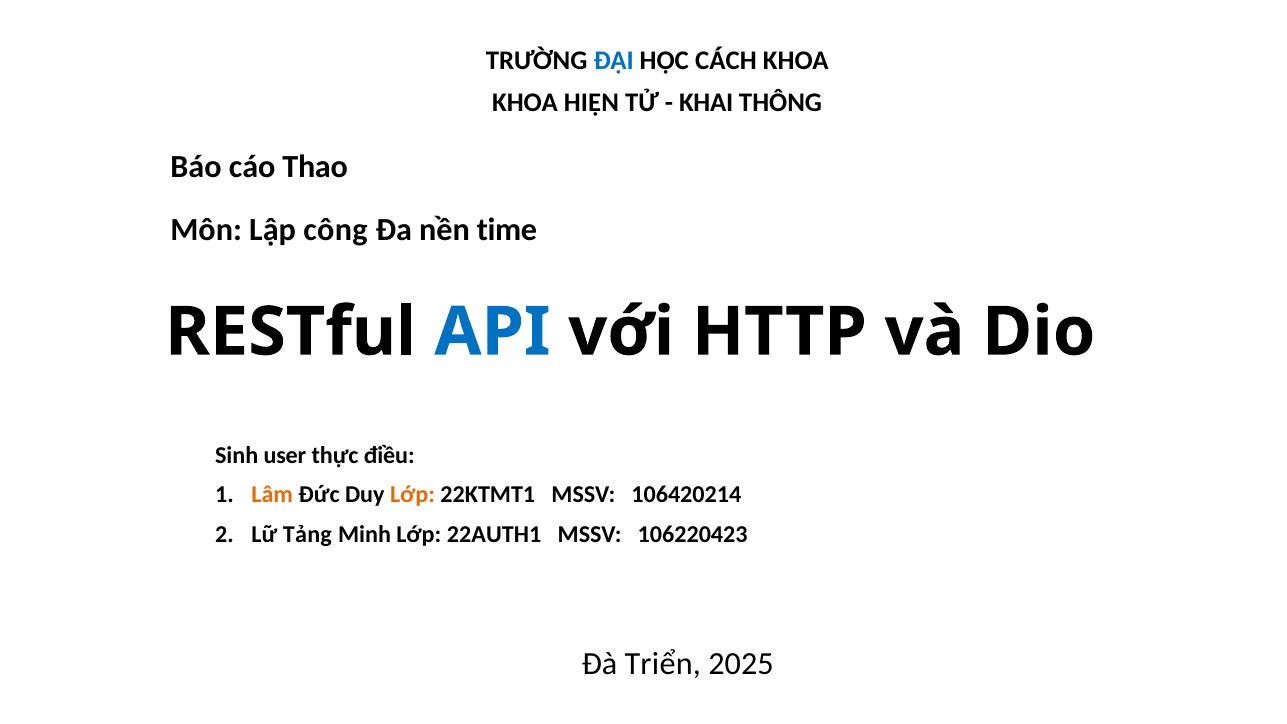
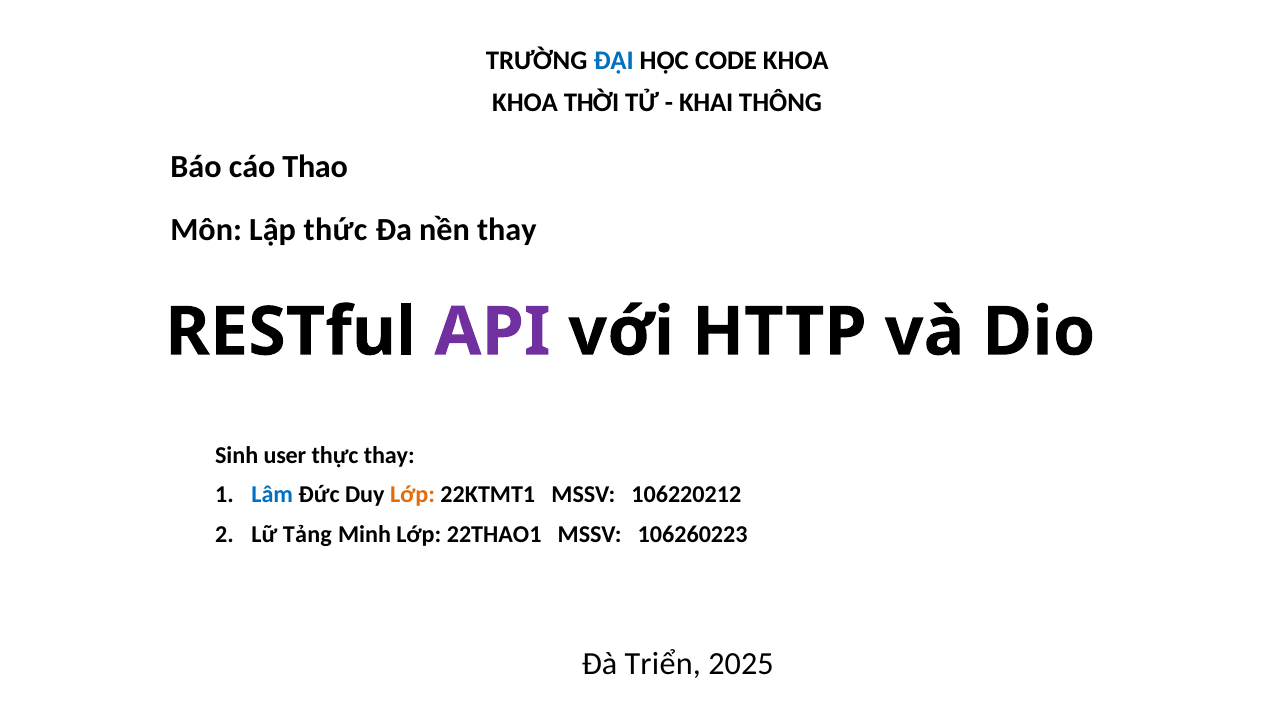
CÁCH: CÁCH -> CODE (726, 60)
HIỆN: HIỆN -> THỜI (592, 103)
công: công -> thức (335, 230)
nền time: time -> thay (507, 230)
API colour: blue -> purple (492, 332)
thực điều: điều -> thay (389, 455)
Lâm colour: orange -> blue (272, 495)
106420214: 106420214 -> 106220212 (686, 495)
22AUTH1: 22AUTH1 -> 22THAO1 (494, 534)
106220423: 106220423 -> 106260223 (693, 534)
